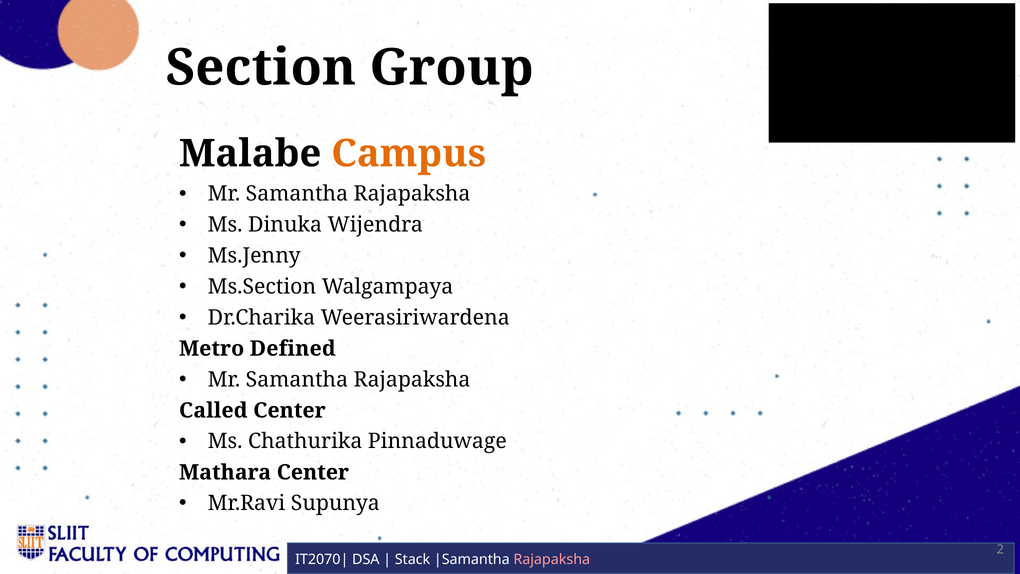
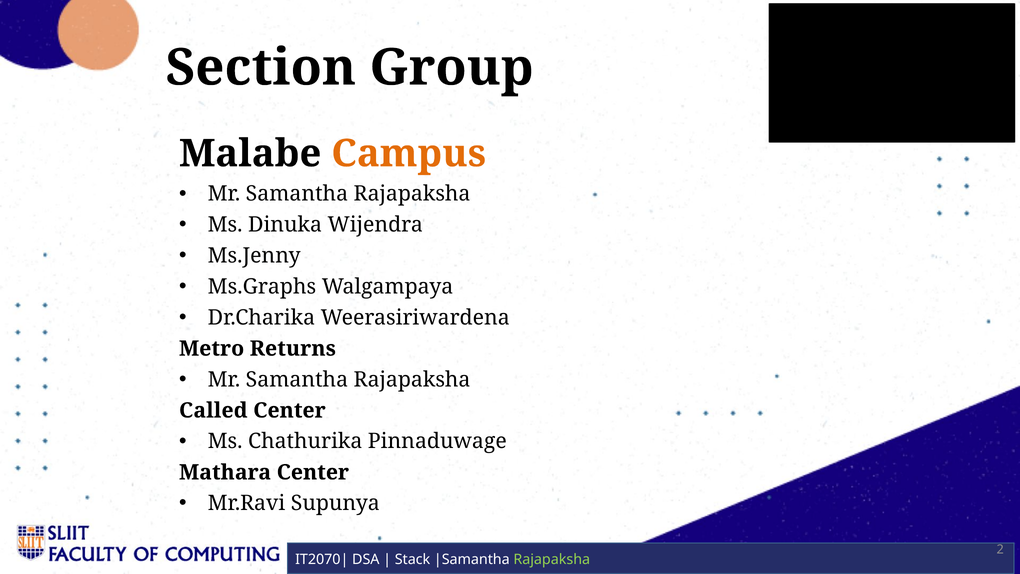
Ms.Section: Ms.Section -> Ms.Graphs (262, 287)
Defined: Defined -> Returns (293, 348)
Rajapaksha colour: pink -> light green (552, 559)
